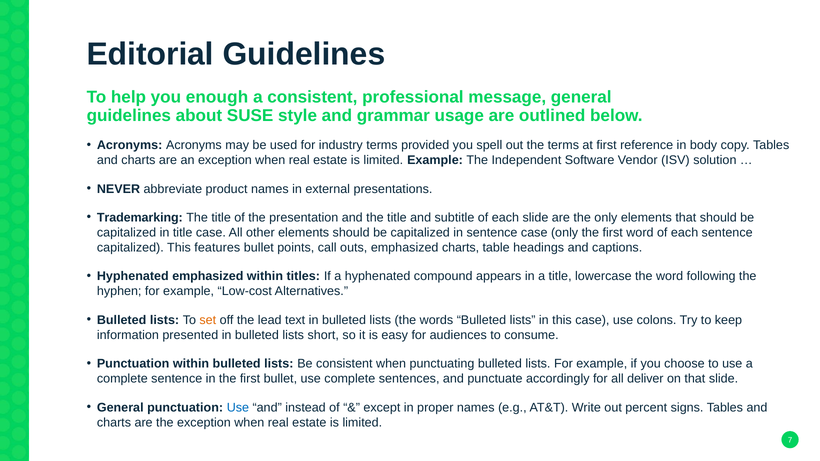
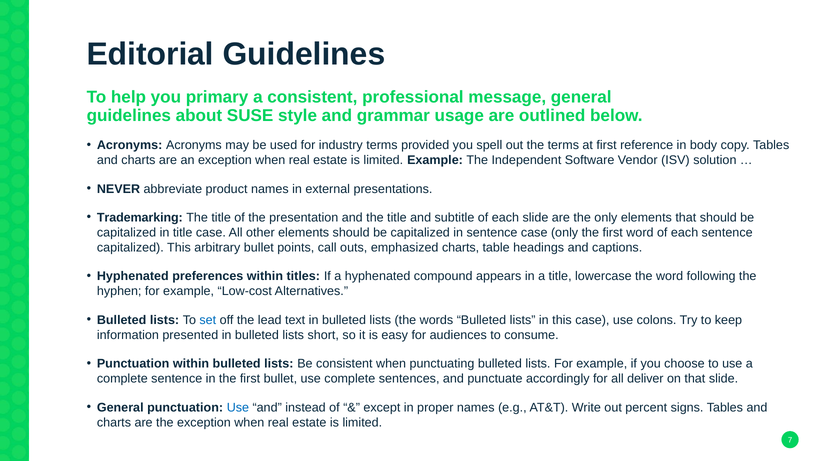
enough: enough -> primary (217, 97)
features: features -> arbitrary (217, 248)
Hyphenated emphasized: emphasized -> preferences (208, 276)
set colour: orange -> blue (208, 320)
